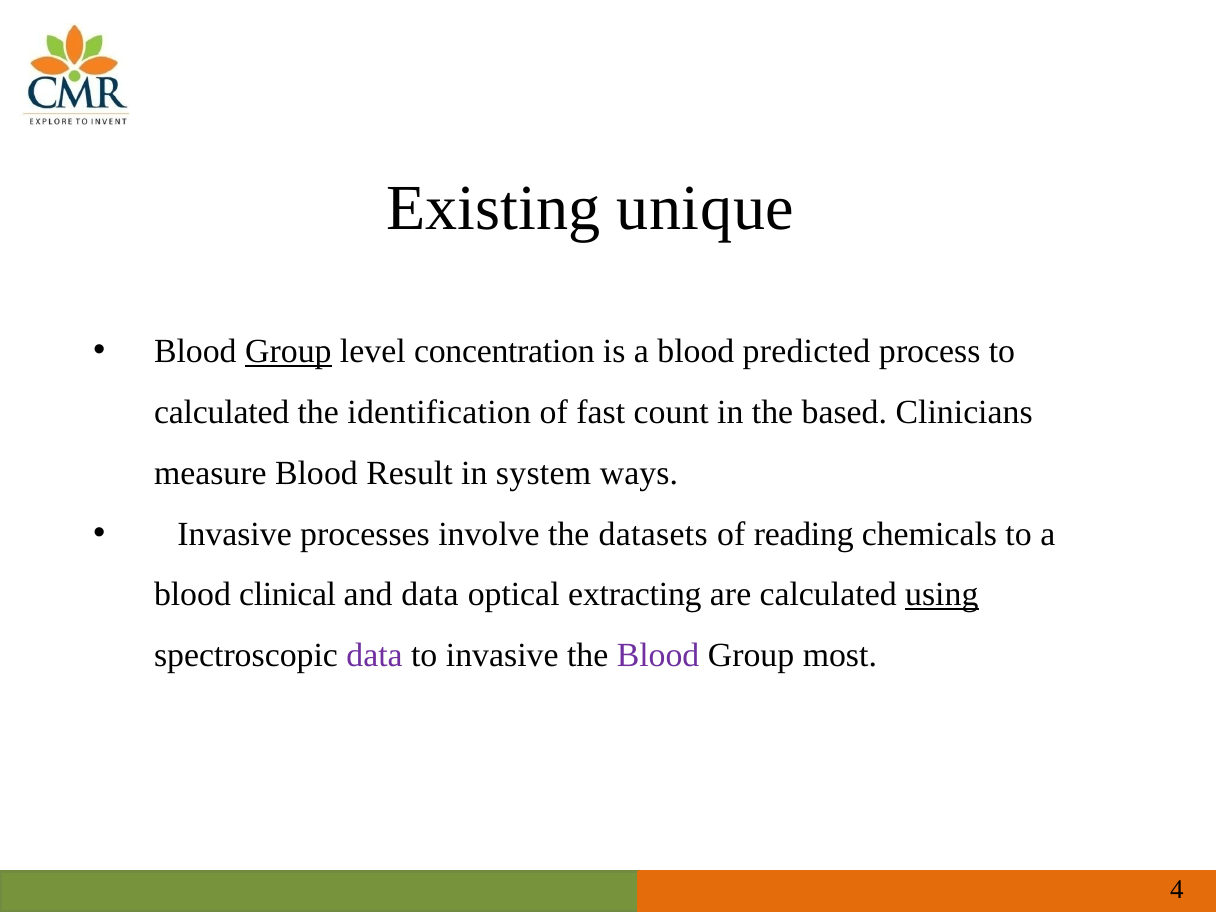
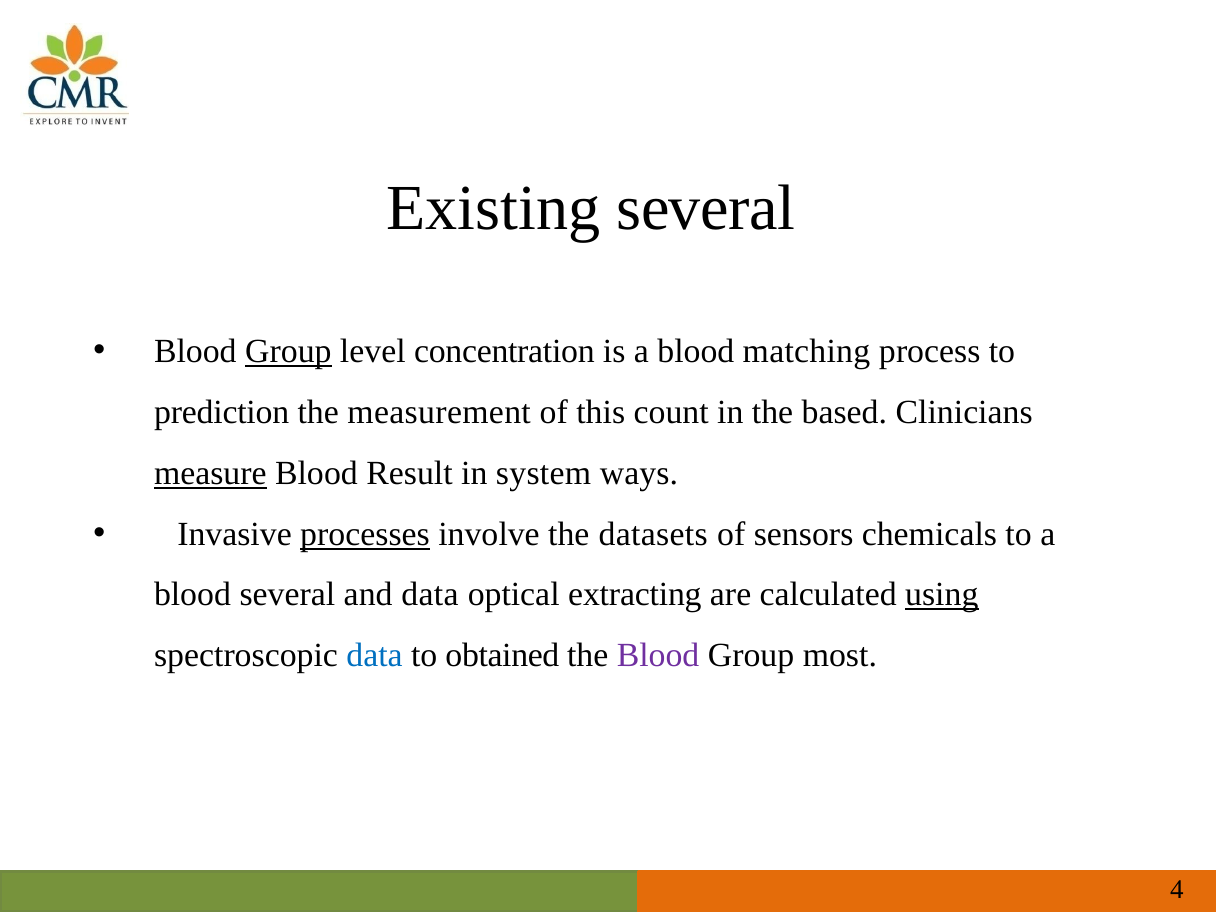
Existing unique: unique -> several (706, 208)
predicted: predicted -> matching (806, 352)
calculated: calculated -> prediction (222, 412)
identification: identification -> measurement (439, 412)
fast: fast -> this (601, 412)
measure underline: none -> present (210, 473)
processes underline: none -> present (365, 534)
reading: reading -> sensors (804, 534)
blood clinical: clinical -> several (287, 595)
data colour: purple -> blue (375, 656)
to invasive: invasive -> obtained (502, 656)
